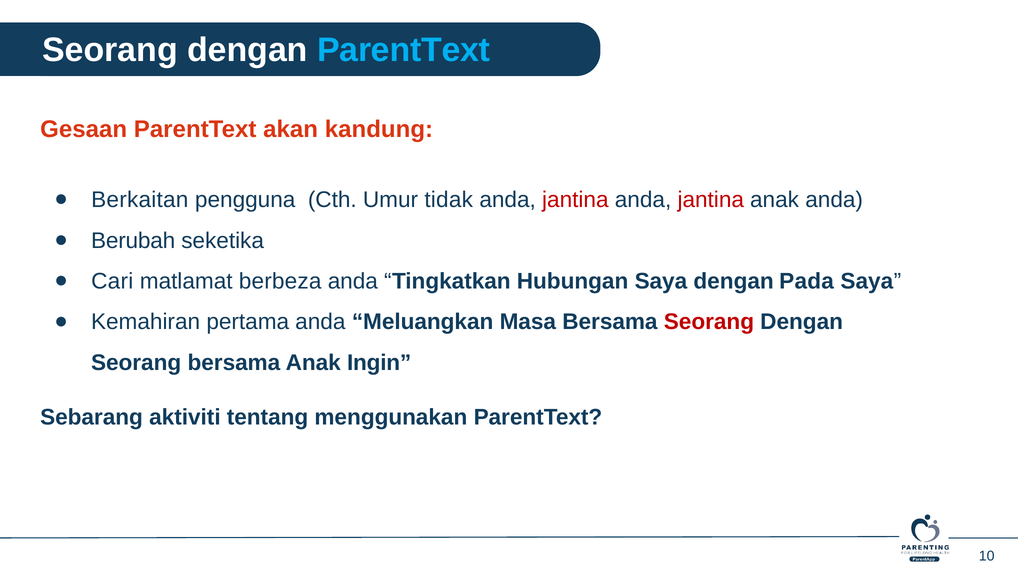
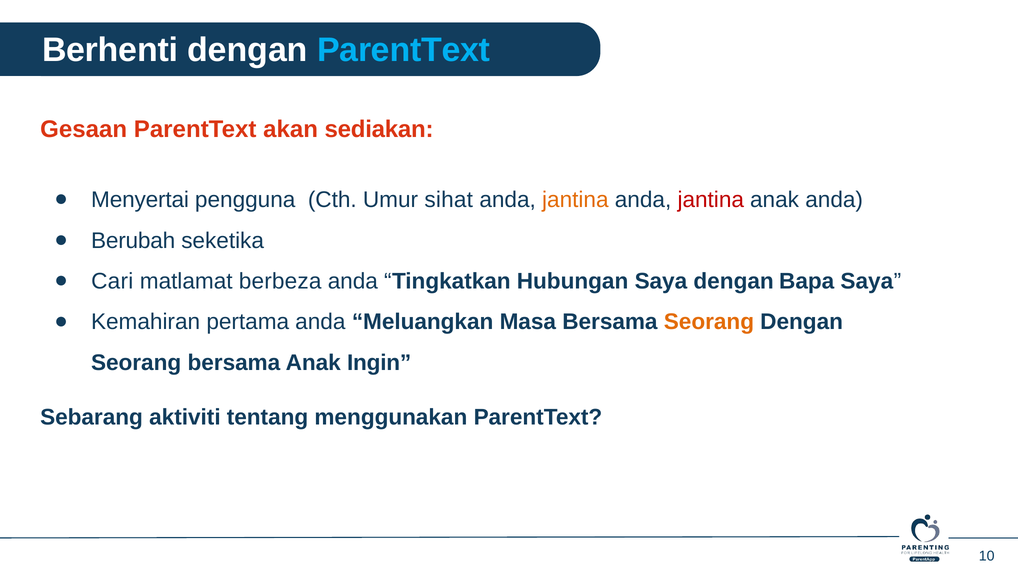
Seorang: Seorang -> Berhenti (110, 50)
kandung: kandung -> sediakan (379, 129)
Berkaitan: Berkaitan -> Menyertai (140, 200)
tidak: tidak -> sihat (449, 200)
jantina colour: red -> orange (575, 200)
Pada: Pada -> Bapa (807, 281)
Seorang colour: red -> orange (709, 322)
